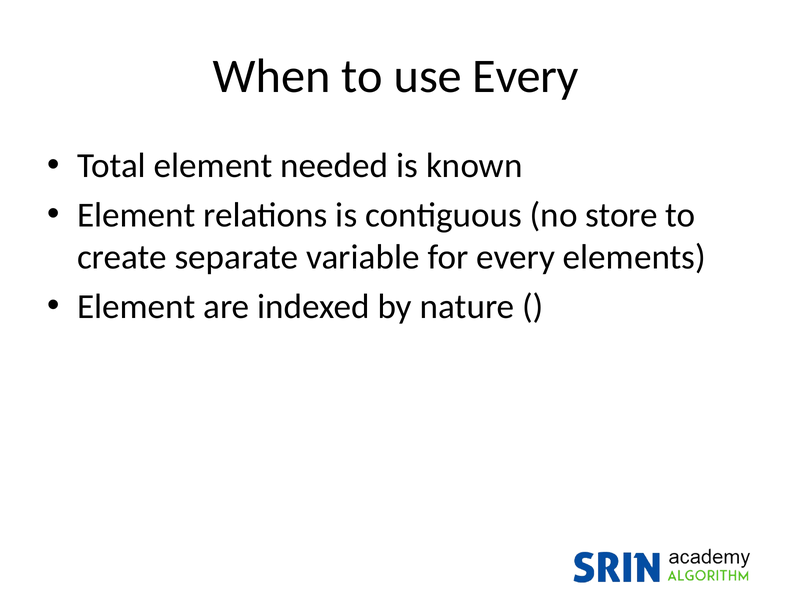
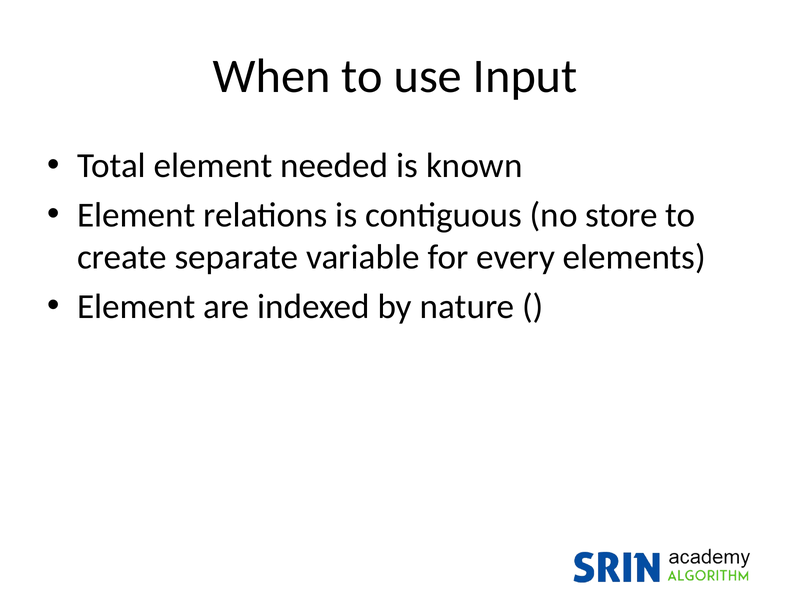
use Every: Every -> Input (525, 77)
